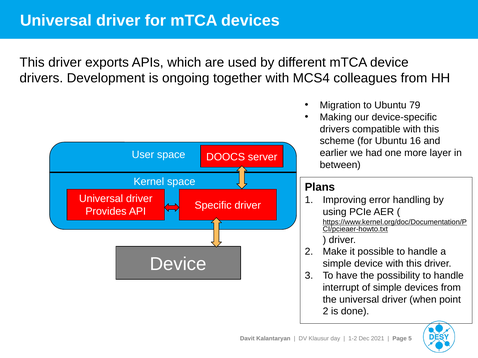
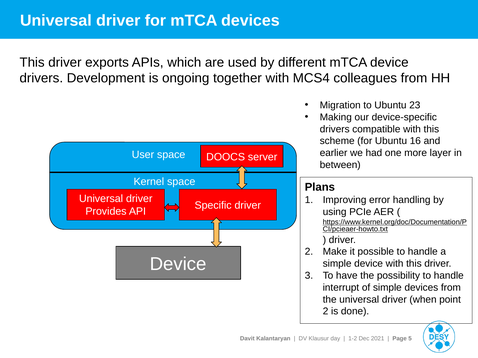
79: 79 -> 23 (415, 105)
